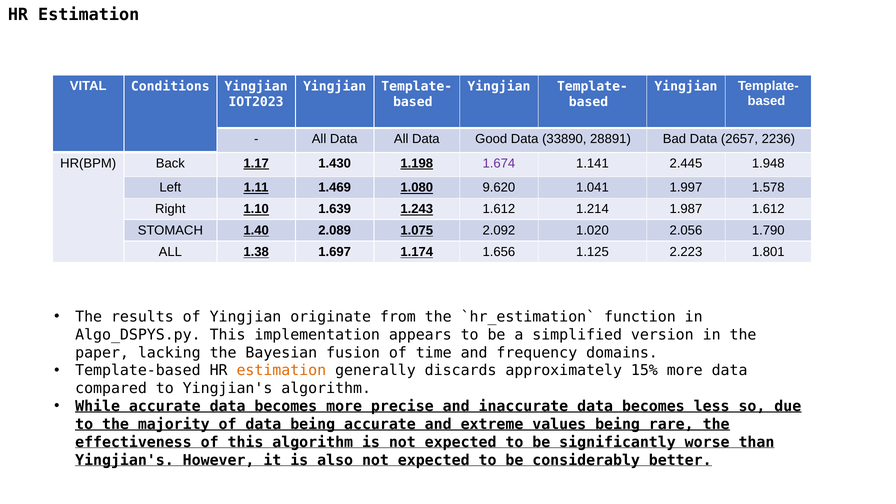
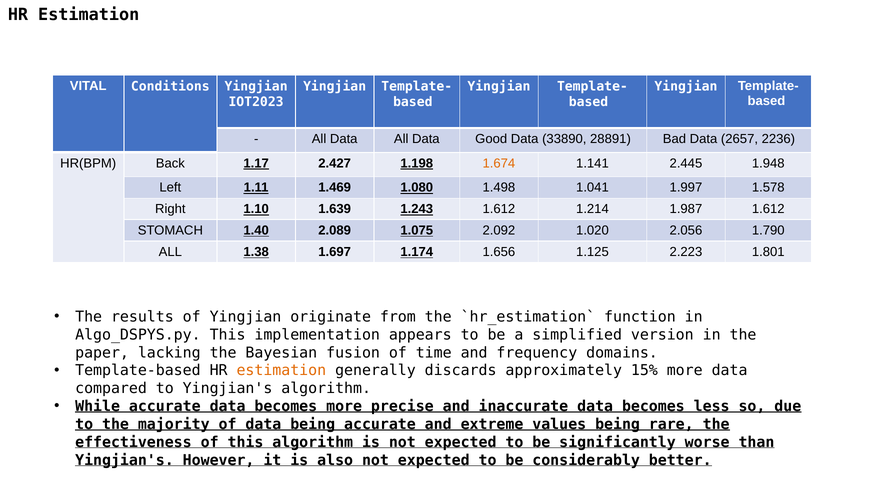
1.430: 1.430 -> 2.427 (335, 163)
1.674 colour: purple -> orange (499, 163)
9.620: 9.620 -> 1.498 (499, 188)
